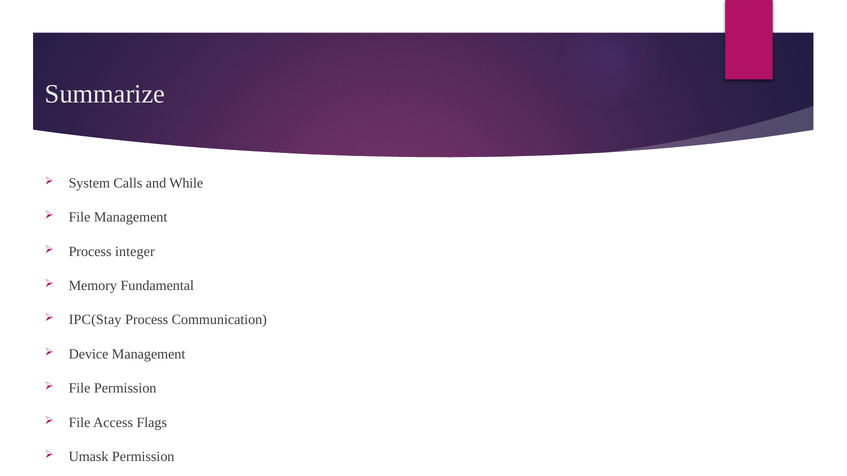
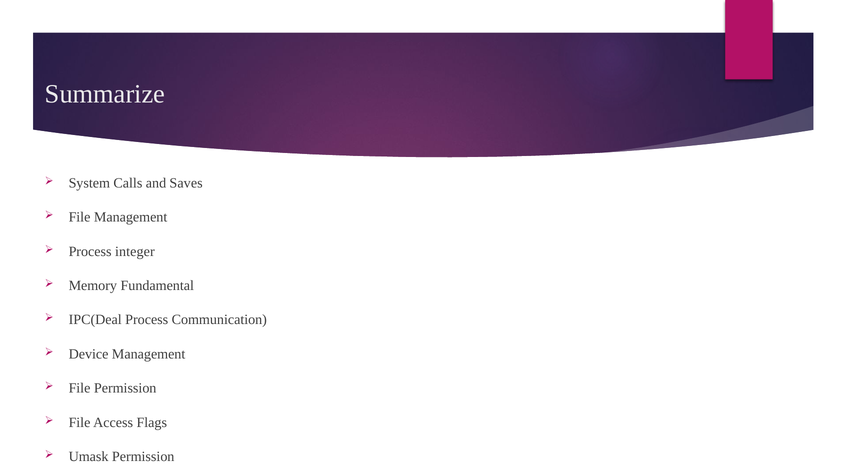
While: While -> Saves (186, 183)
IPC(Stay: IPC(Stay -> IPC(Deal (95, 320)
